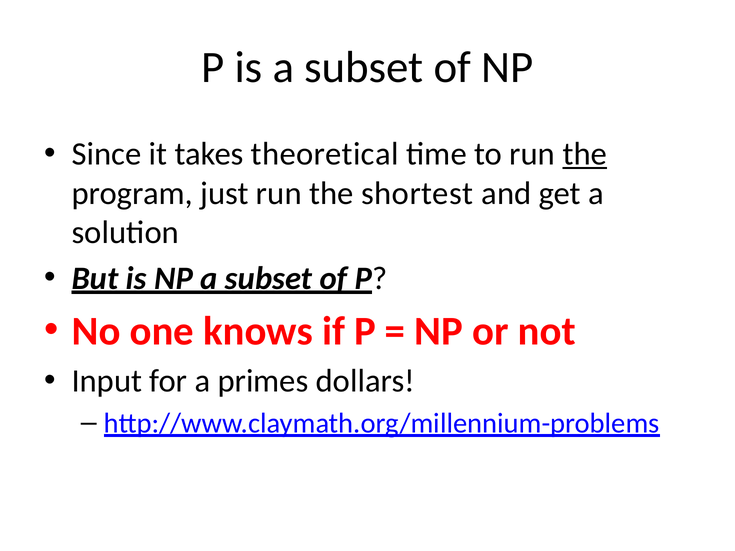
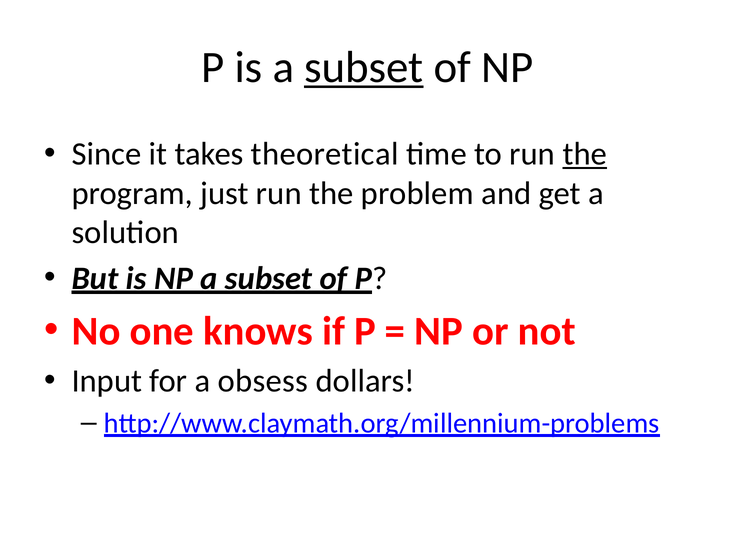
subset underline: none -> present (364, 67)
shortest: shortest -> problem (417, 193)
primes: primes -> obsess (263, 381)
